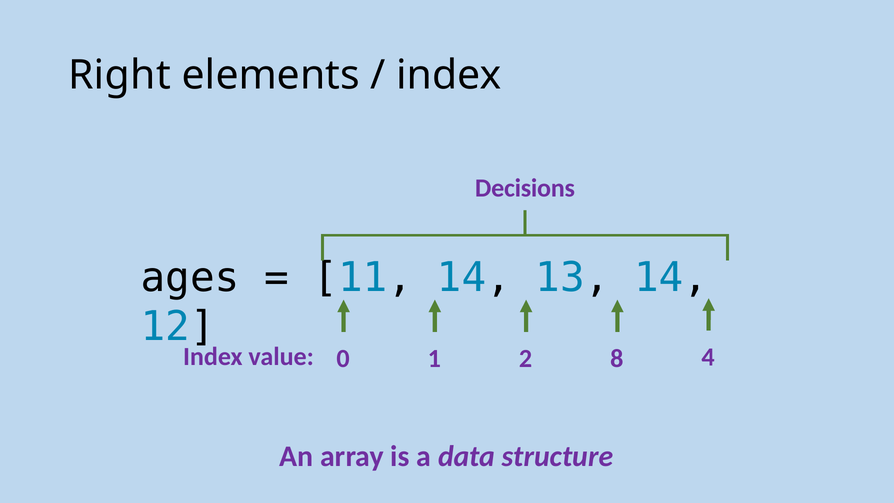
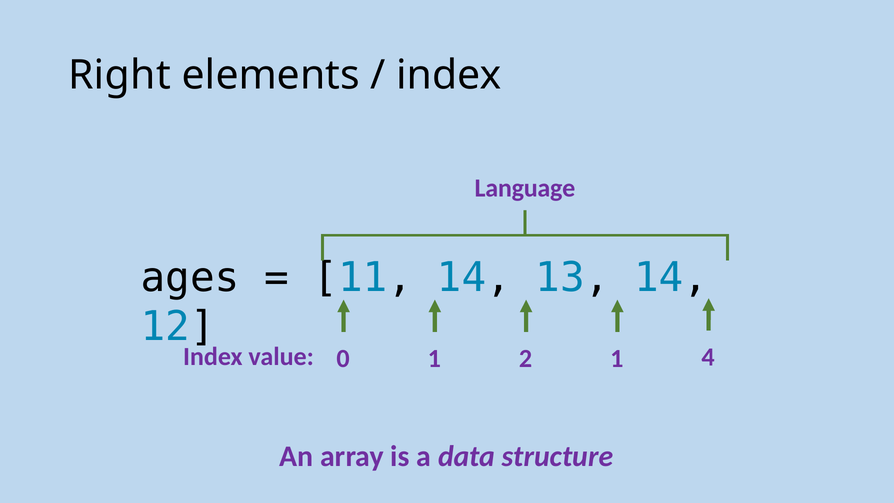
Decisions: Decisions -> Language (525, 188)
2 8: 8 -> 1 (617, 358)
